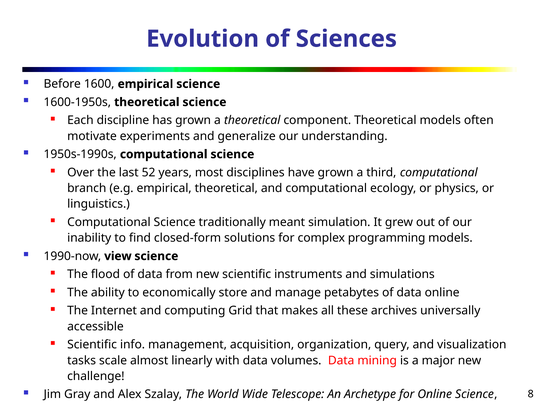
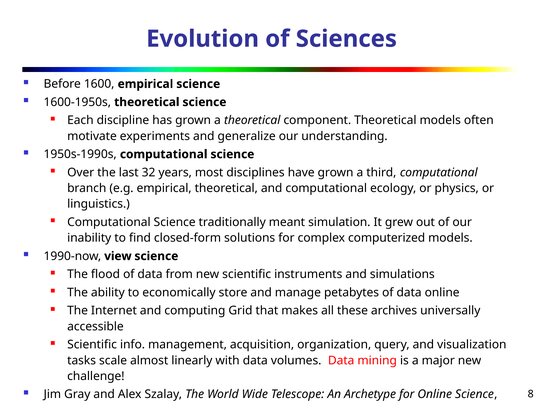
52: 52 -> 32 (149, 173)
programming: programming -> computerized (387, 238)
